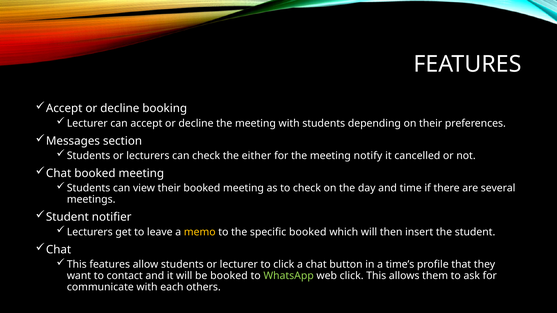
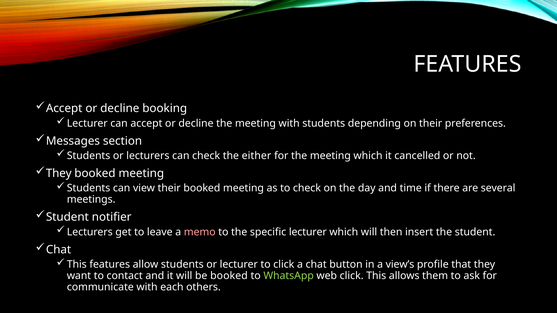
meeting notify: notify -> which (368, 156)
Chat: Chat -> They (59, 174)
memo colour: yellow -> pink (200, 232)
specific booked: booked -> lecturer (308, 232)
time’s: time’s -> view’s (400, 265)
